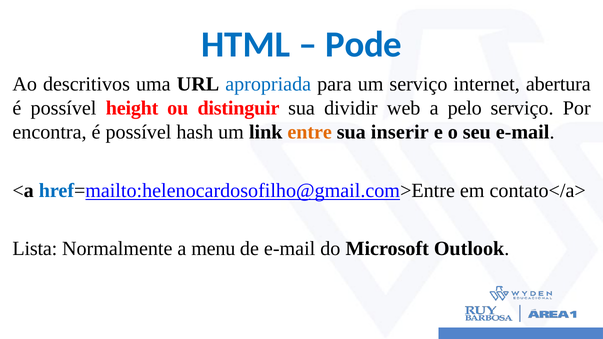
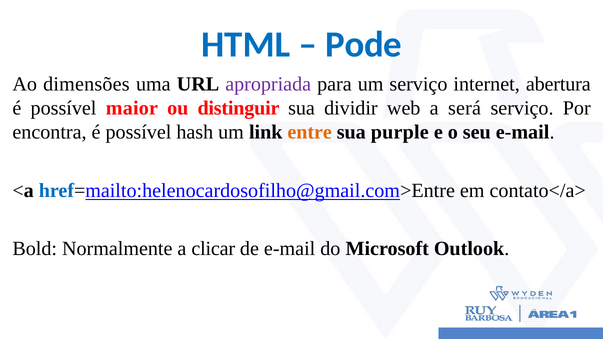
descritivos: descritivos -> dimensões (86, 84)
apropriada colour: blue -> purple (268, 84)
height: height -> maior (132, 108)
pelo: pelo -> será (464, 108)
inserir: inserir -> purple (400, 132)
Lista: Lista -> Bold (35, 249)
menu: menu -> clicar (213, 249)
